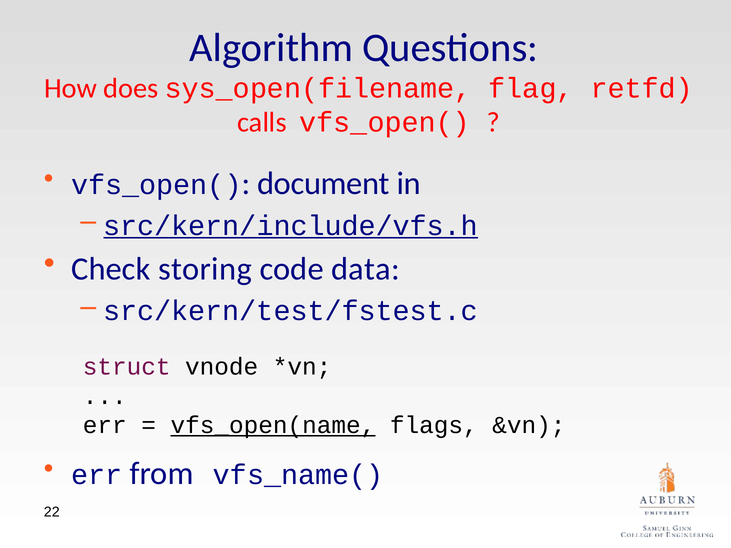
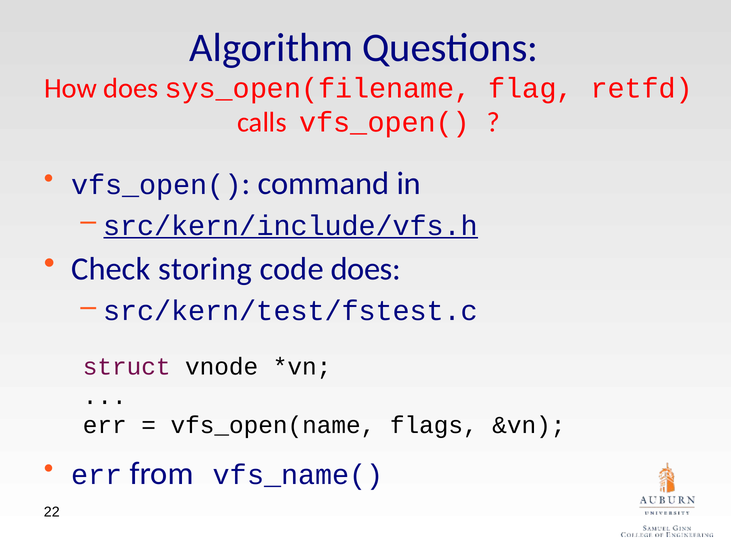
document: document -> command (323, 184)
code data: data -> does (366, 269)
vfs_open(name underline: present -> none (273, 426)
